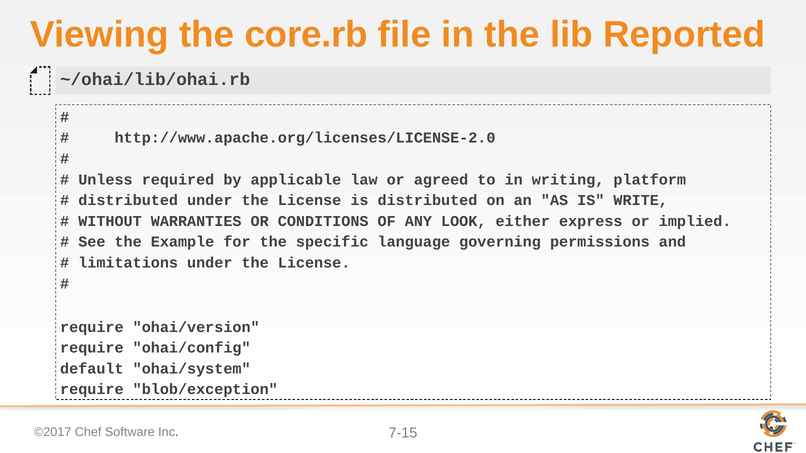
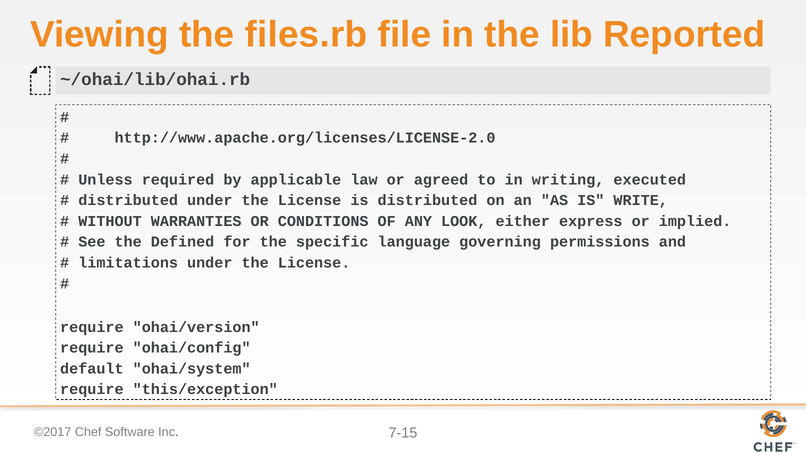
core.rb: core.rb -> files.rb (306, 35)
platform: platform -> executed (650, 180)
Example: Example -> Defined (183, 242)
blob/exception: blob/exception -> this/exception (205, 390)
